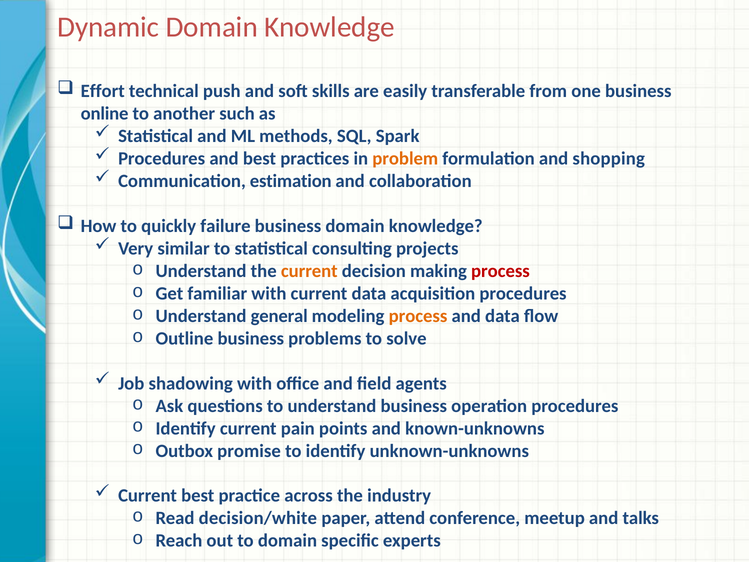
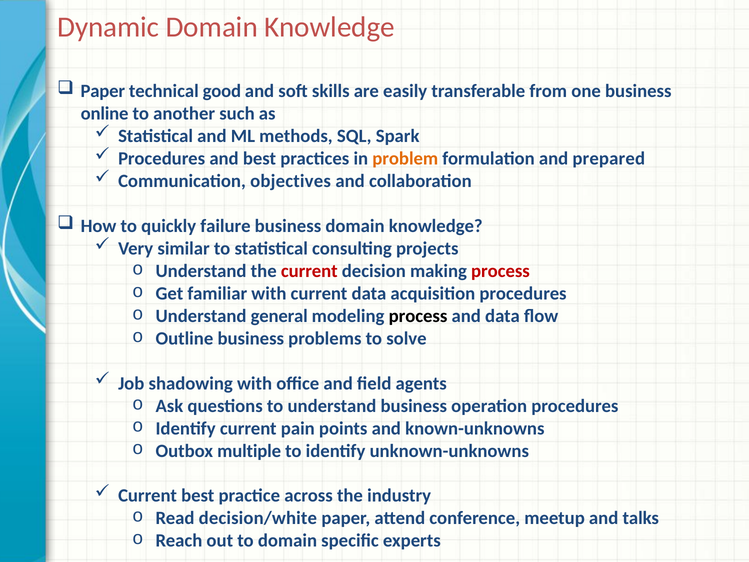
Effort: Effort -> Paper (103, 91)
push: push -> good (222, 91)
shopping: shopping -> prepared (609, 159)
estimation: estimation -> objectives (291, 181)
current colour: orange -> red (309, 271)
process colour: orange -> black (418, 316)
promise: promise -> multiple (249, 451)
